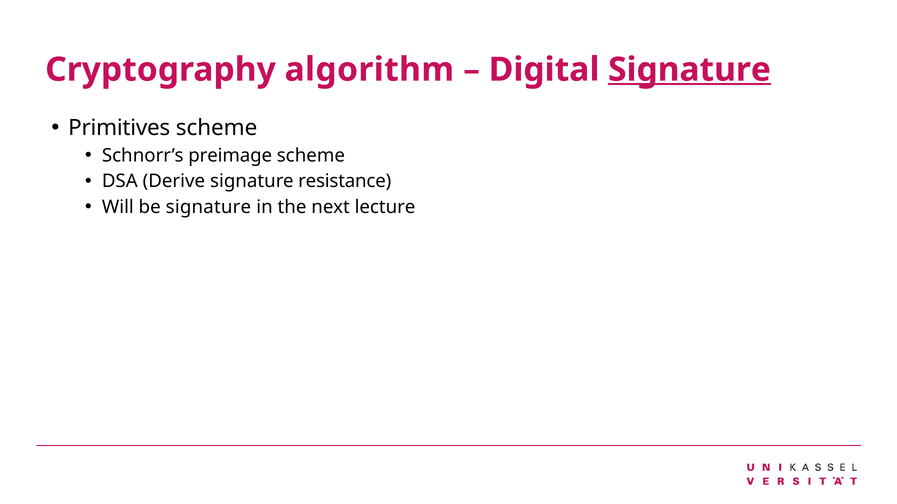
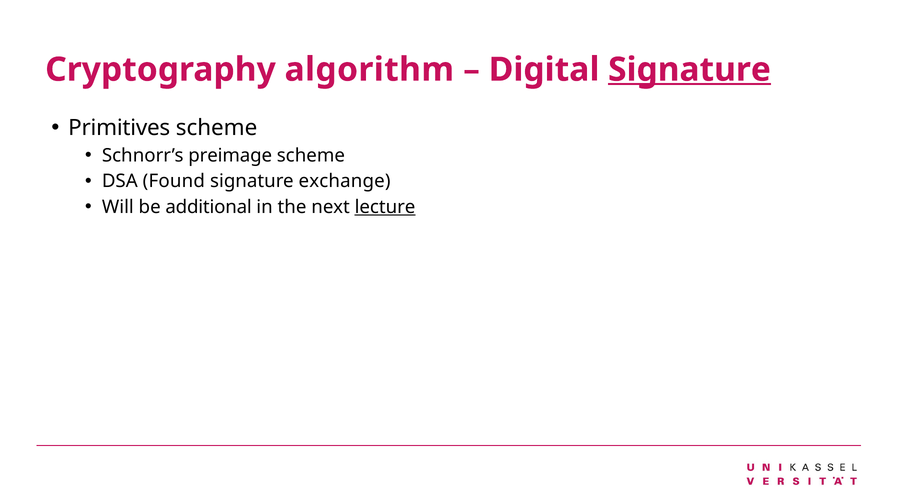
Derive: Derive -> Found (174, 181)
resistance: resistance -> exchange (345, 181)
be signature: signature -> additional (209, 207)
lecture underline: none -> present (385, 207)
